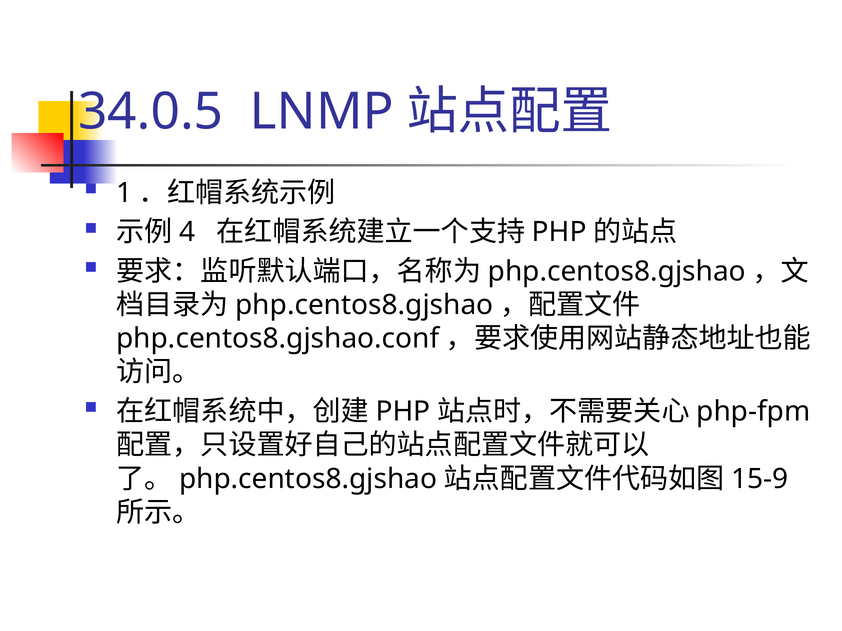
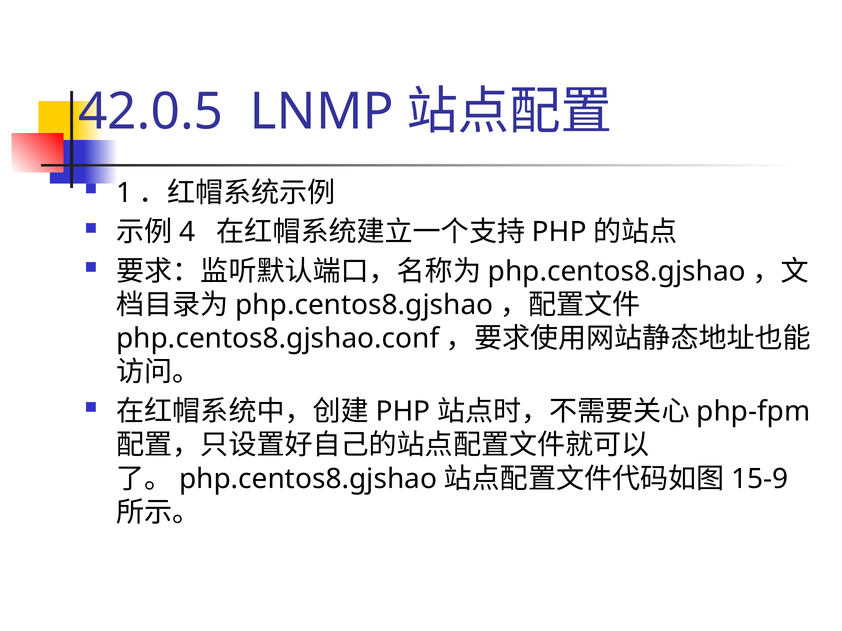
34.0.5: 34.0.5 -> 42.0.5 (151, 112)
